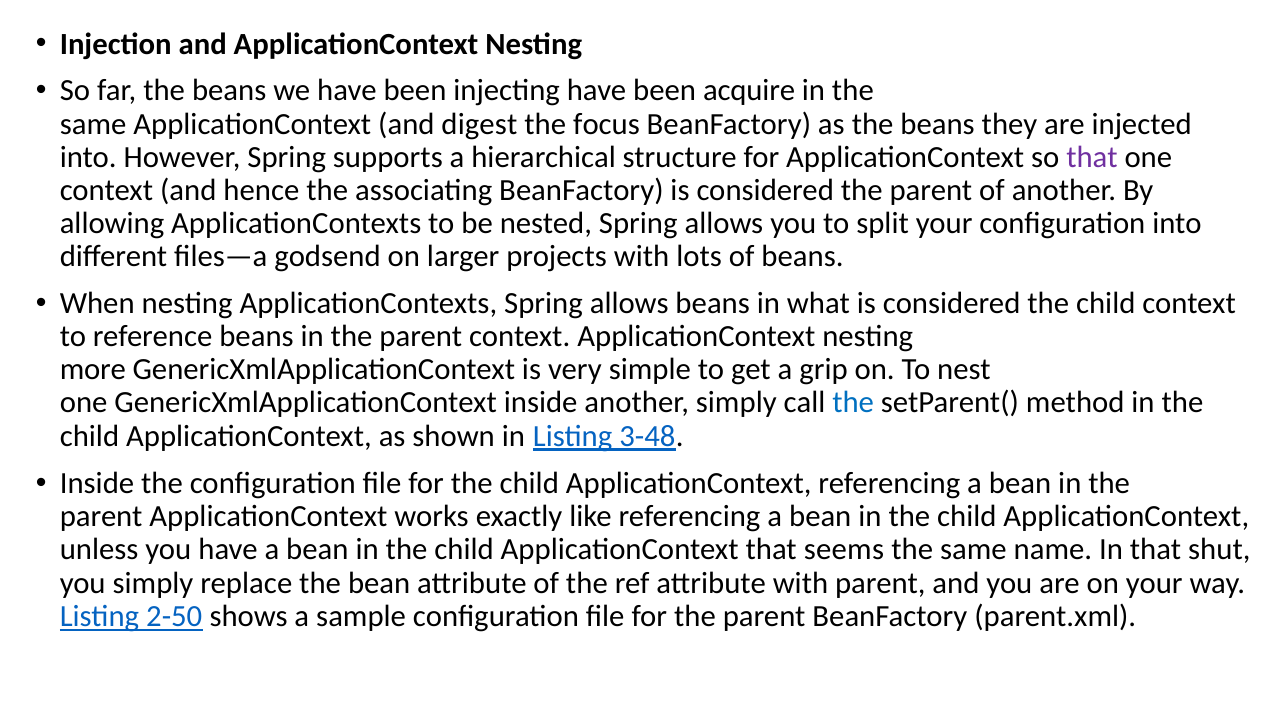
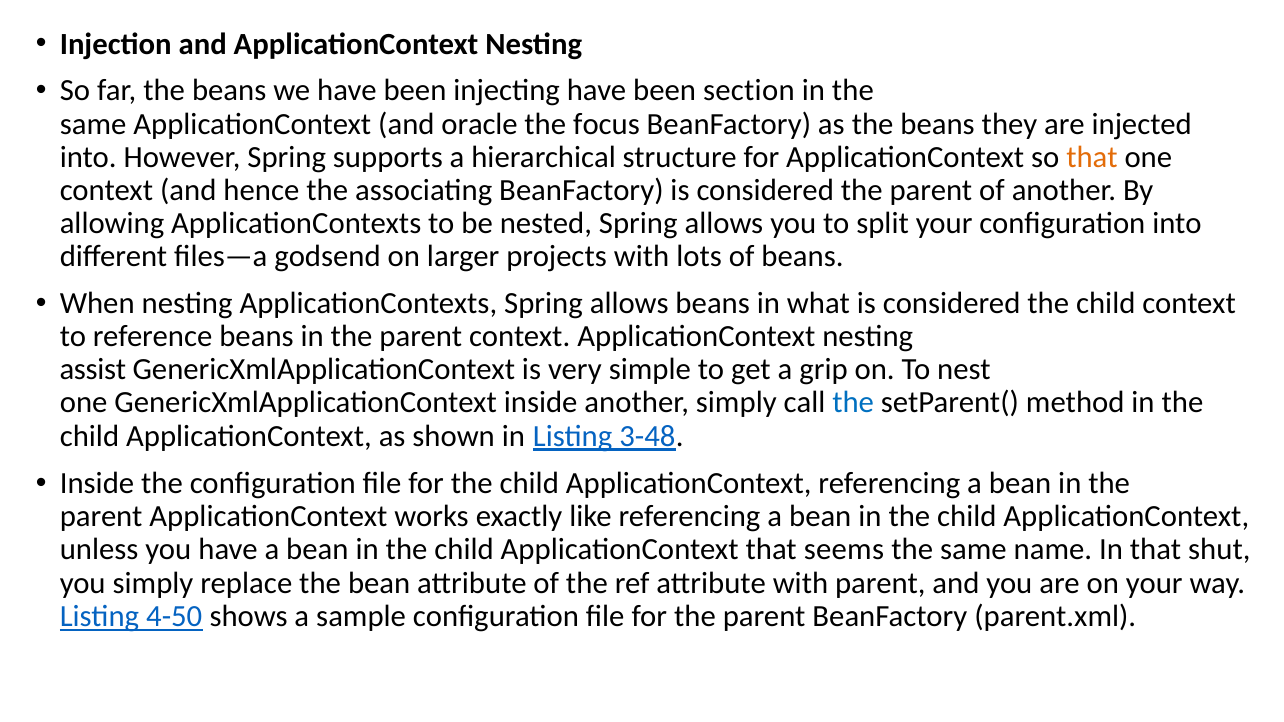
acquire: acquire -> section (749, 91)
digest: digest -> oracle (480, 124)
that colour: purple -> orange (1092, 157)
more: more -> assist (93, 370)
2-50: 2-50 -> 4-50 (174, 617)
